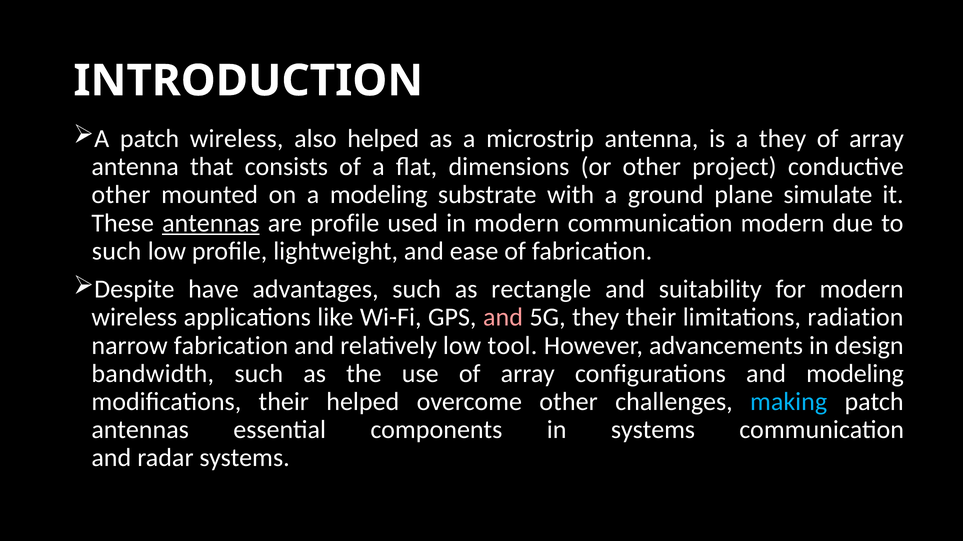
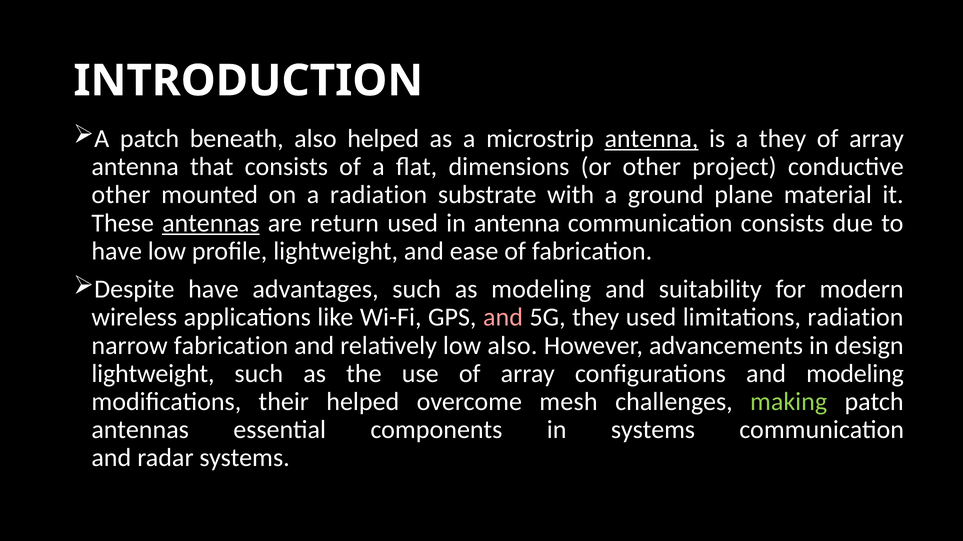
patch wireless: wireless -> beneath (237, 139)
antenna underline: none -> present (651, 139)
a modeling: modeling -> radiation (379, 195)
simulate: simulate -> material (828, 195)
are profile: profile -> return (345, 223)
in modern: modern -> antenna (517, 223)
communication modern: modern -> consists (783, 223)
such: such -> have (117, 251)
as rectangle: rectangle -> modeling (541, 290)
they their: their -> used (651, 318)
low tool: tool -> also (512, 346)
bandwidth: bandwidth -> lightweight (153, 374)
overcome other: other -> mesh (568, 402)
making colour: light blue -> light green (789, 402)
